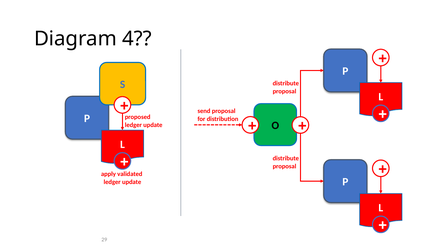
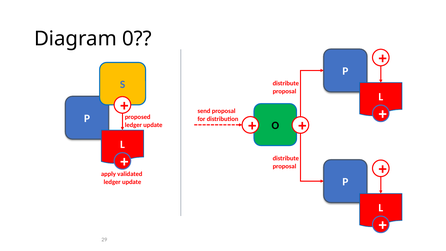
4: 4 -> 0 (137, 39)
